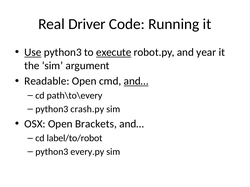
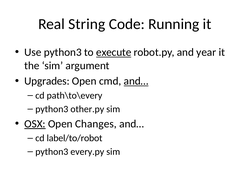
Driver: Driver -> String (87, 24)
Use underline: present -> none (33, 52)
Readable: Readable -> Upgrades (47, 81)
crash.py: crash.py -> other.py (87, 109)
OSX underline: none -> present (35, 124)
Brackets: Brackets -> Changes (96, 124)
